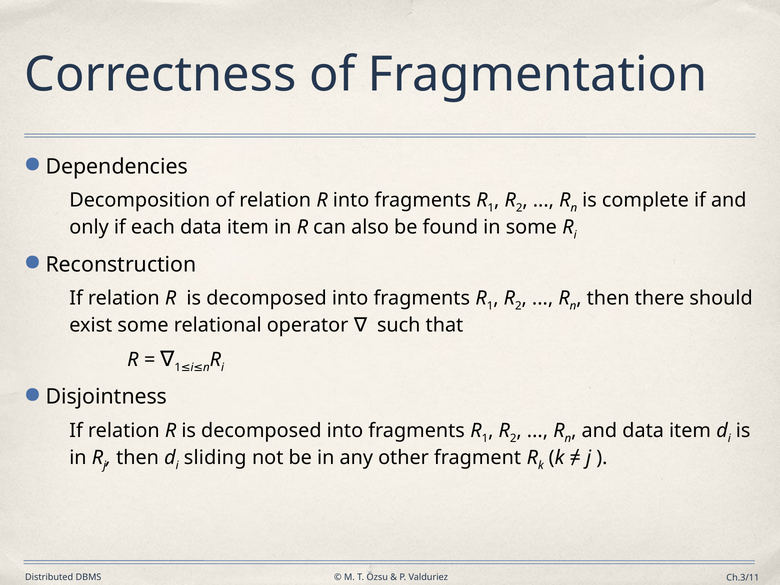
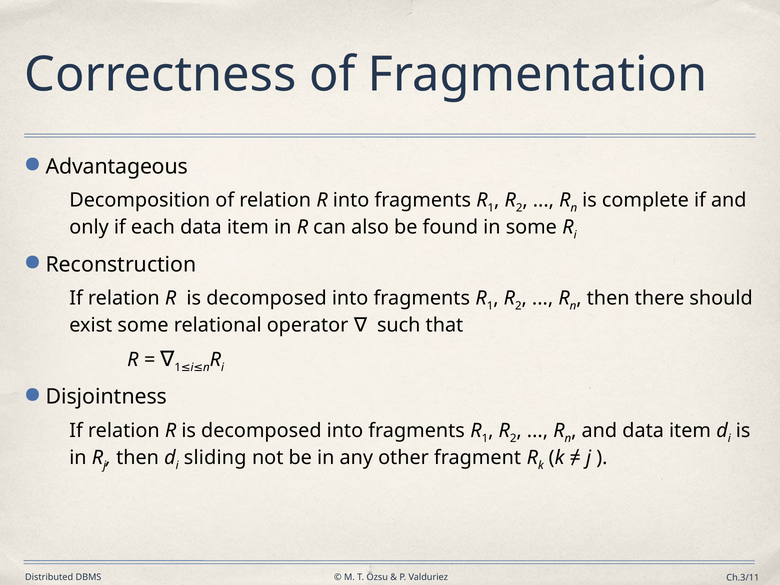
Dependencies: Dependencies -> Advantageous (117, 167)
